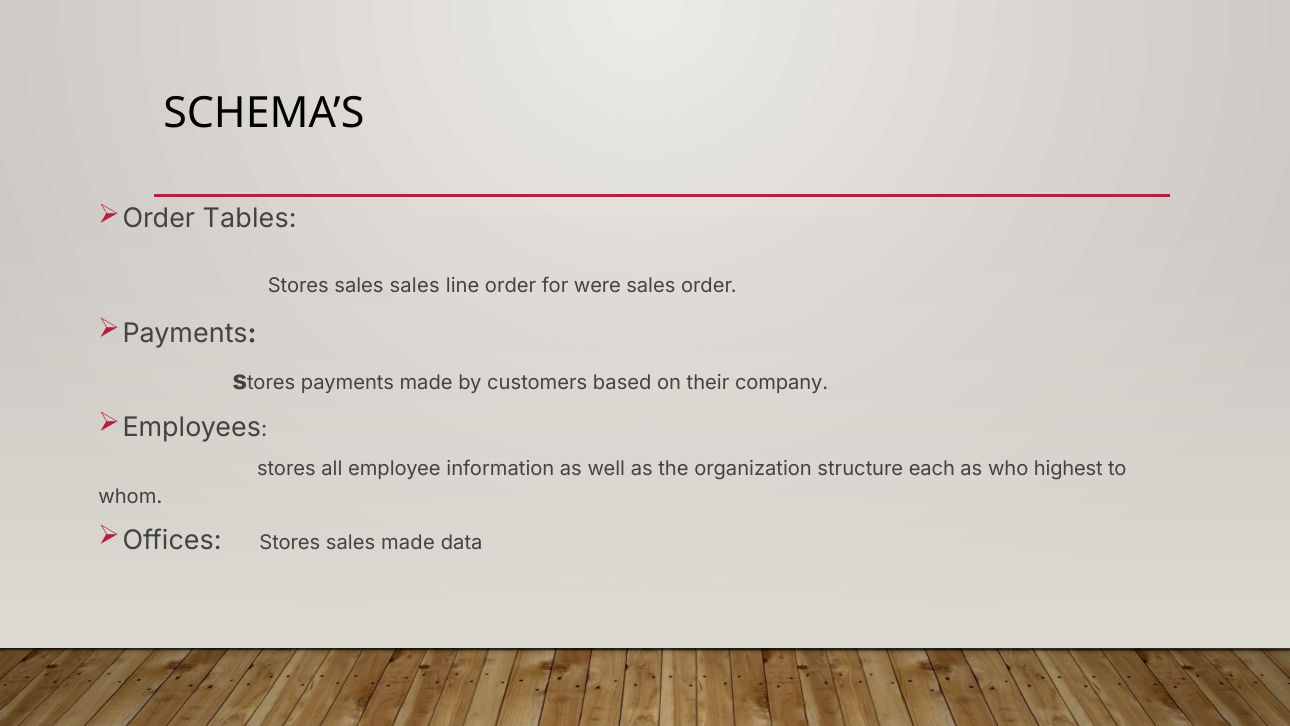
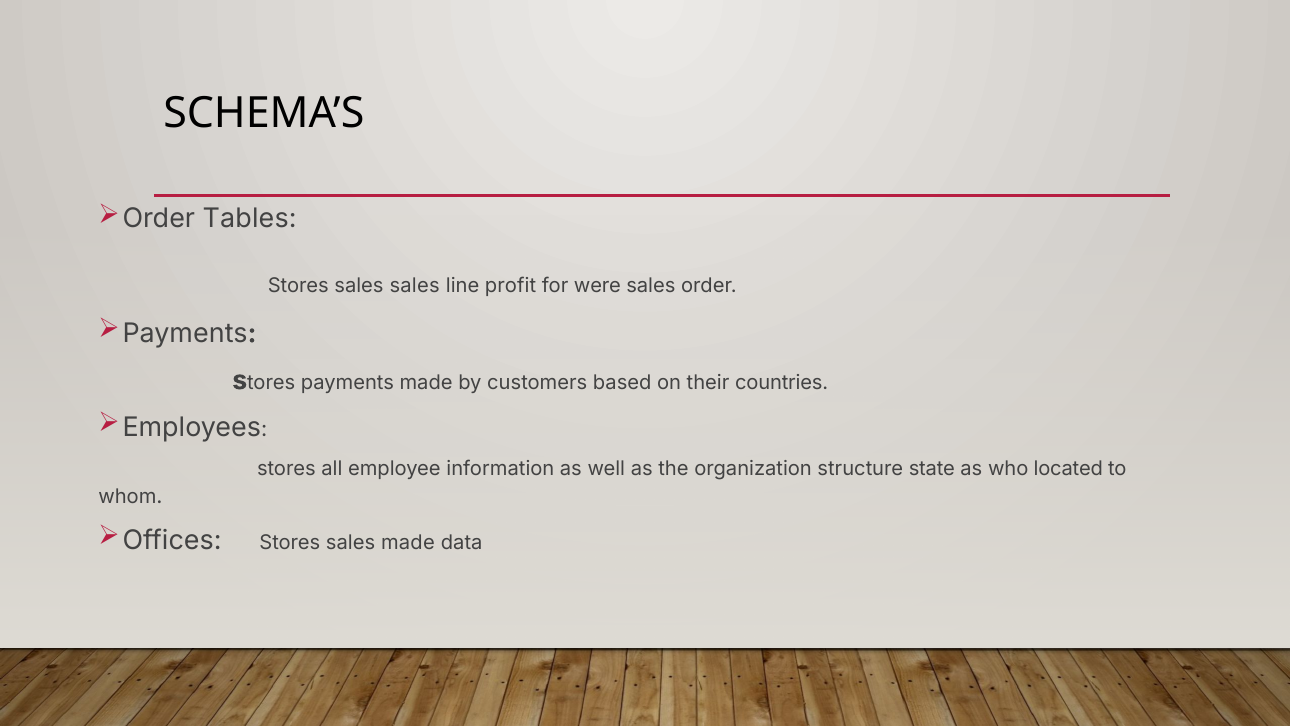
line order: order -> profit (511, 285)
company: company -> countries (782, 382)
each: each -> state (932, 469)
highest: highest -> located (1068, 469)
